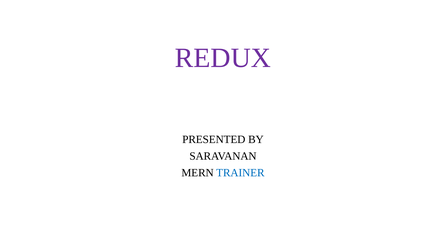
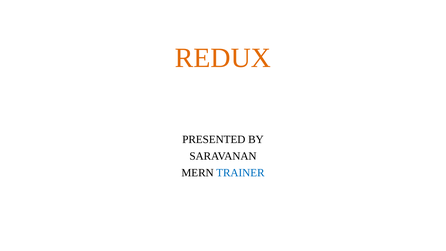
REDUX colour: purple -> orange (223, 58)
